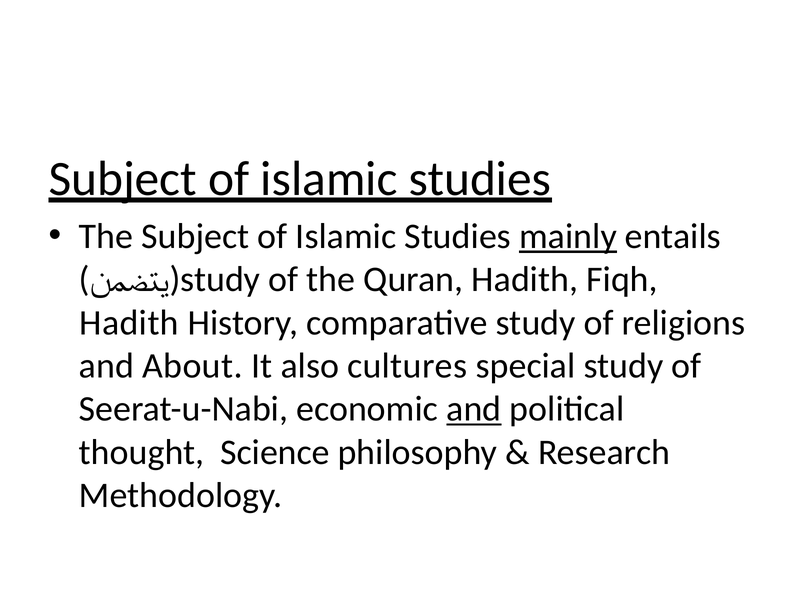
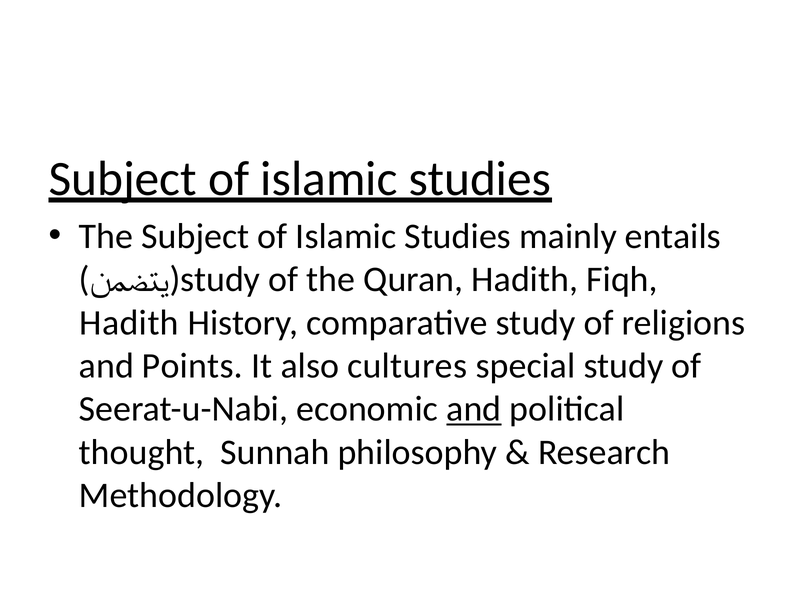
mainly underline: present -> none (568, 236)
About: About -> Points (192, 366)
Science: Science -> Sunnah (275, 452)
